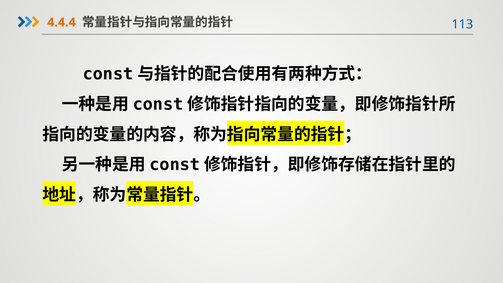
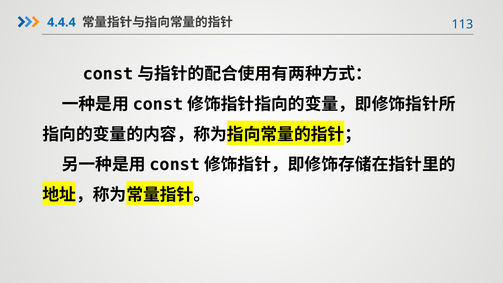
4.4.4 colour: orange -> blue (61, 22)
